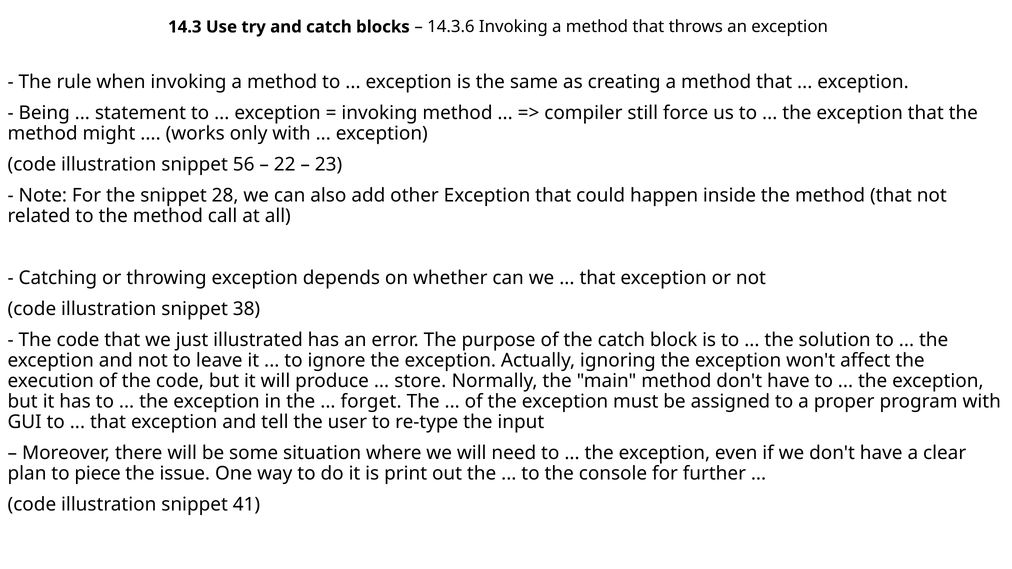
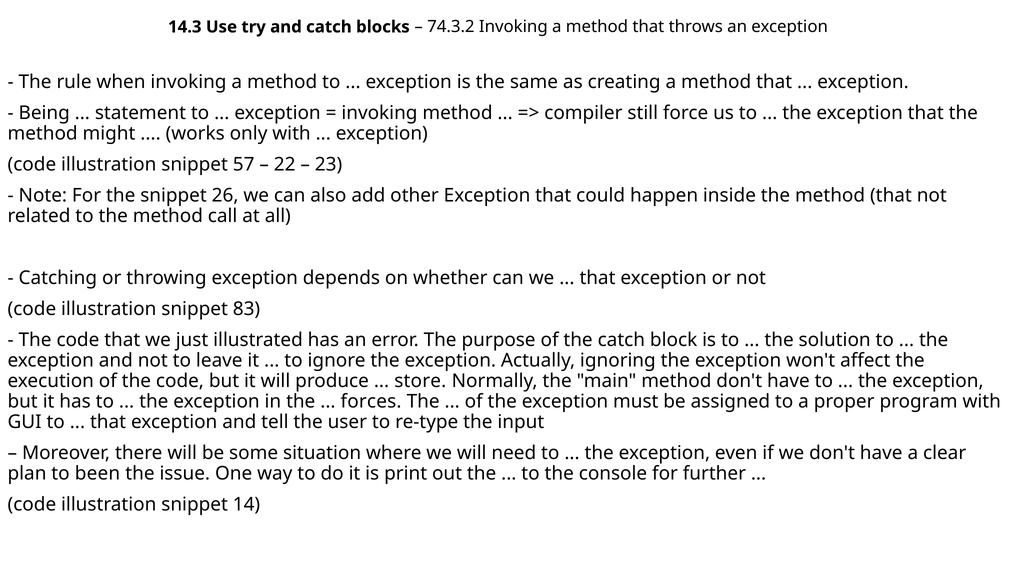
14.3.6: 14.3.6 -> 74.3.2 (451, 27)
56: 56 -> 57 (244, 165)
28: 28 -> 26 (225, 196)
38: 38 -> 83 (247, 309)
forget: forget -> forces (371, 402)
piece: piece -> been (97, 474)
41: 41 -> 14 (247, 505)
